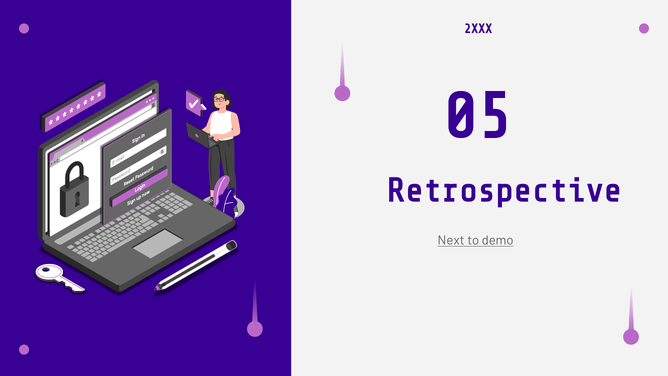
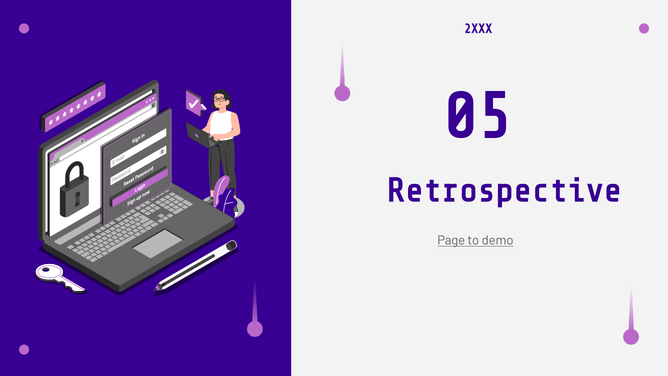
Next: Next -> Page (451, 241)
